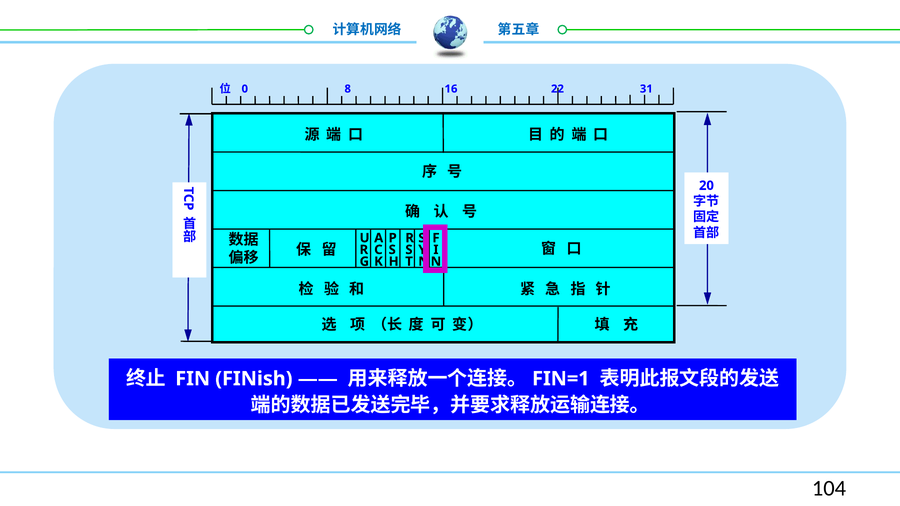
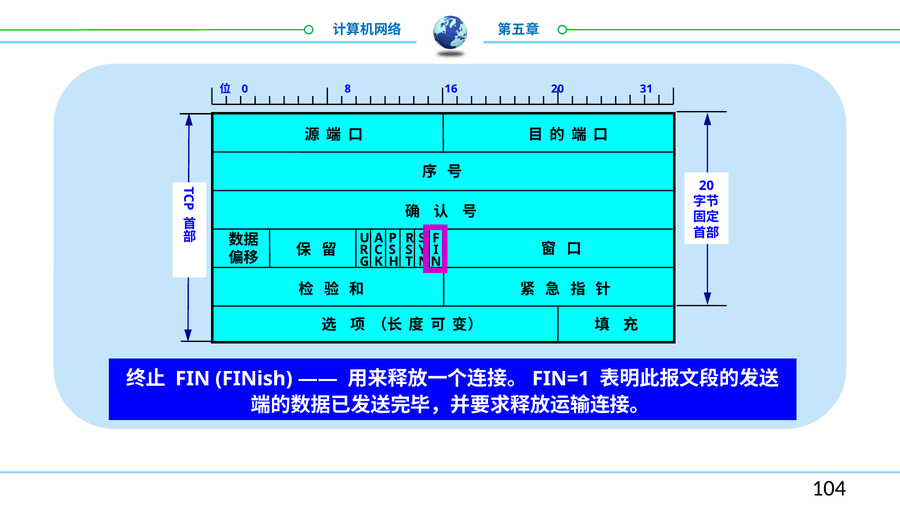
16 22: 22 -> 20 (557, 89)
